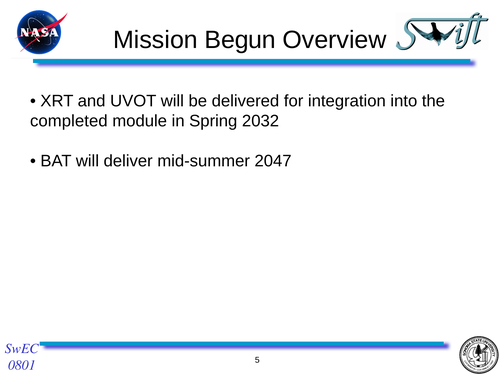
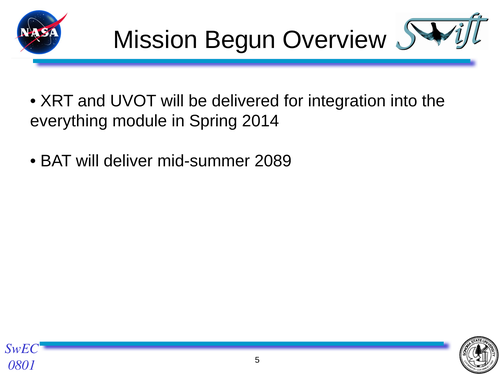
completed: completed -> everything (69, 121)
2032: 2032 -> 2014 (261, 121)
2047: 2047 -> 2089 (273, 161)
